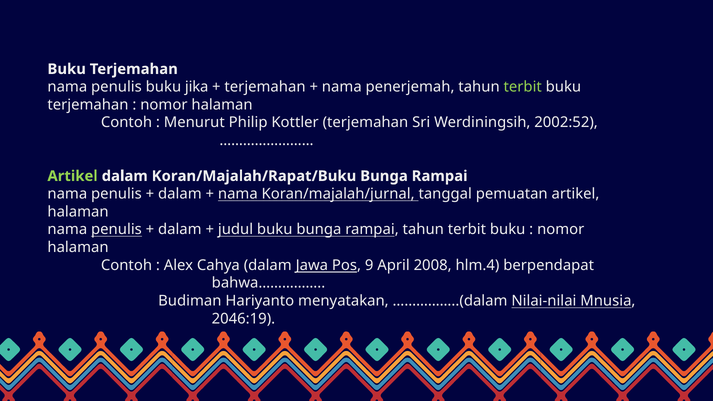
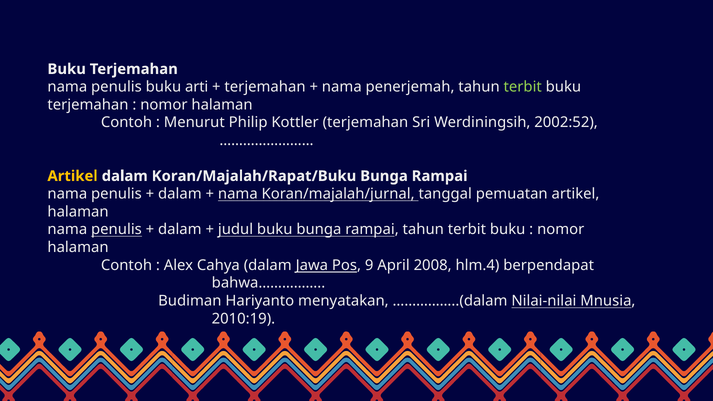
jika: jika -> arti (197, 87)
Artikel colour: light green -> yellow (73, 176)
2046:19: 2046:19 -> 2010:19 (243, 319)
